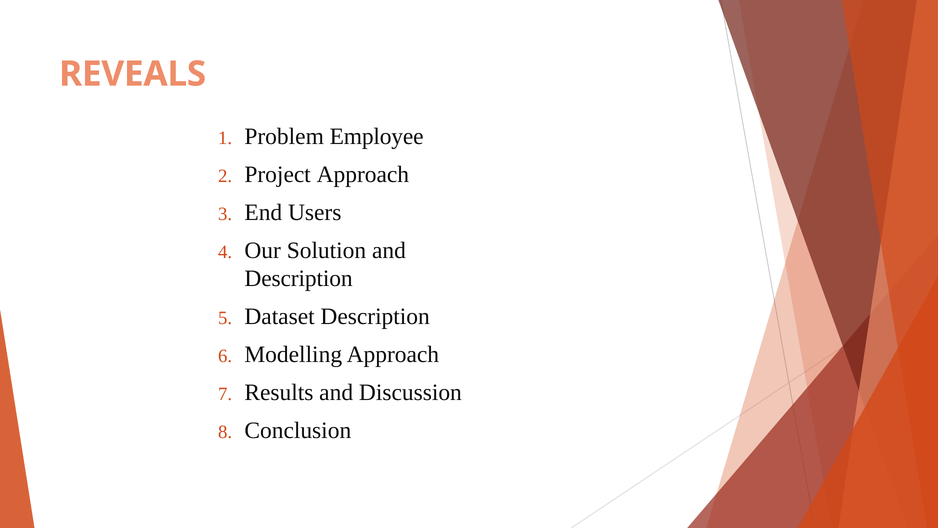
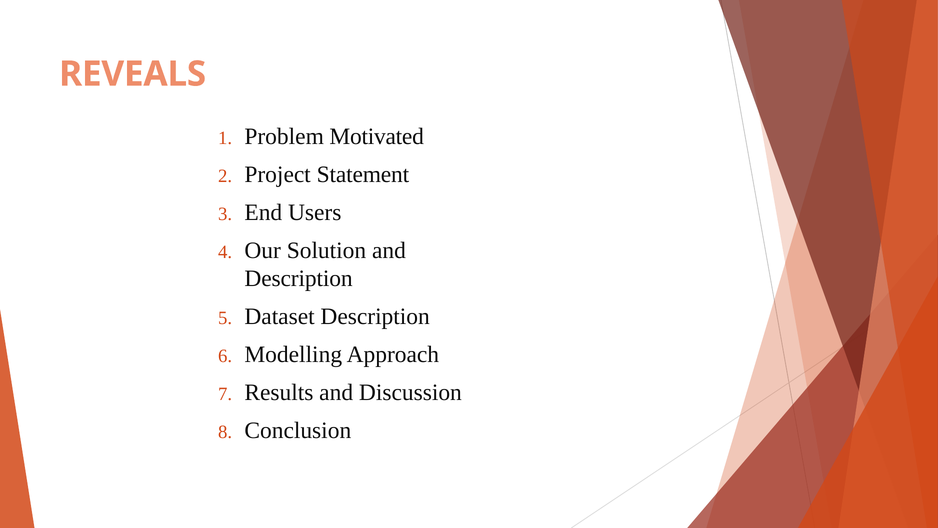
Employee: Employee -> Motivated (377, 136)
Project Approach: Approach -> Statement (363, 174)
